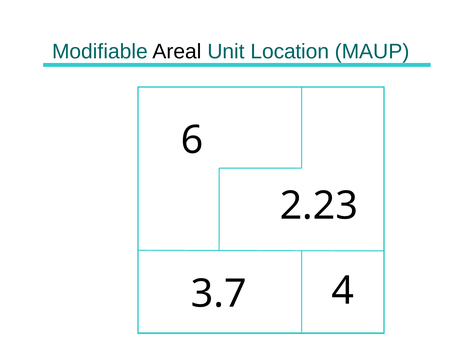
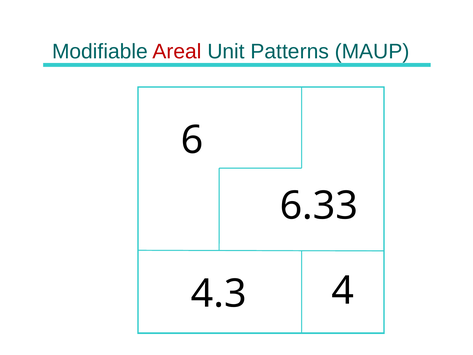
Areal colour: black -> red (177, 51)
Location: Location -> Patterns (290, 51)
2.23: 2.23 -> 6.33 (319, 206)
3.7: 3.7 -> 4.3 (219, 293)
